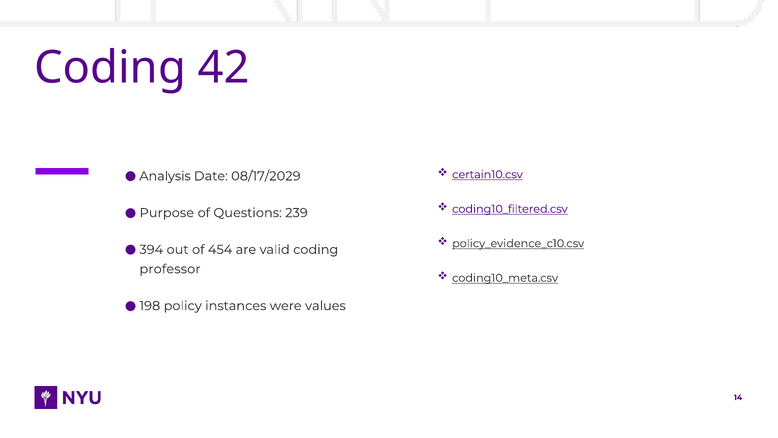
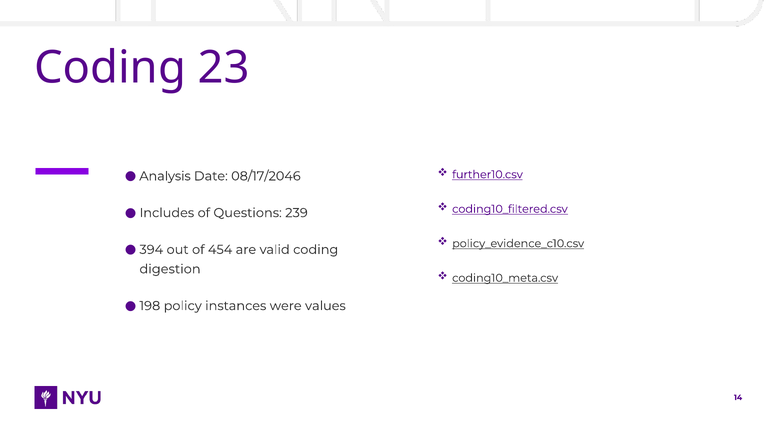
42: 42 -> 23 (224, 68)
certain10.csv: certain10.csv -> further10.csv (487, 174)
08/17/2029: 08/17/2029 -> 08/17/2046 (266, 176)
Purpose: Purpose -> Includes (167, 213)
professor: professor -> digestion (170, 269)
